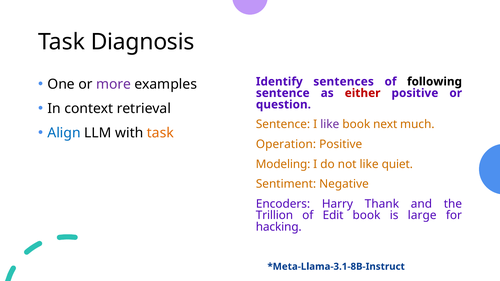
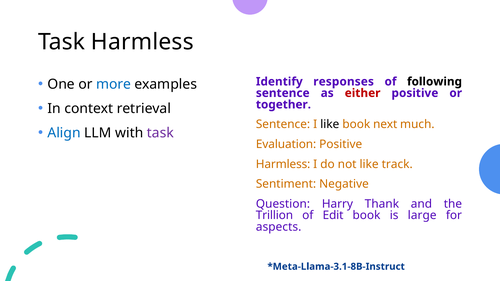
Task Diagnosis: Diagnosis -> Harmless (142, 42)
more colour: purple -> blue (114, 84)
sentences: sentences -> responses (344, 82)
question: question -> together (283, 105)
like colour: purple -> black (330, 125)
task colour: orange -> purple (160, 133)
Operation: Operation -> Evaluation (286, 144)
Modeling: Modeling -> Harmless (283, 164)
quiet: quiet -> track (397, 164)
Encoders: Encoders -> Question (283, 204)
hacking: hacking -> aspects (279, 227)
